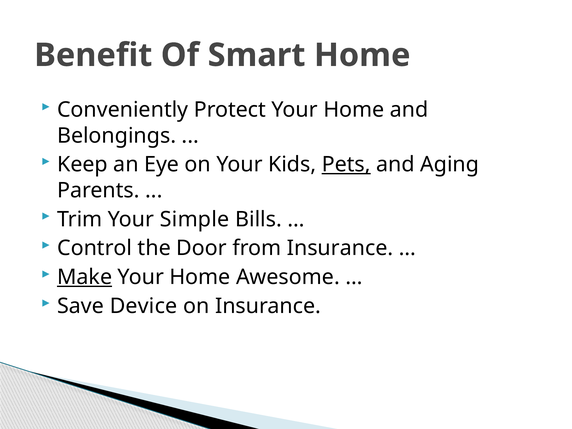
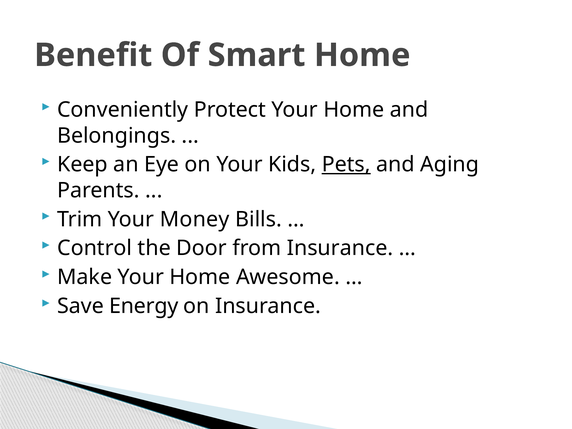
Simple: Simple -> Money (195, 219)
Make underline: present -> none (85, 277)
Device: Device -> Energy (144, 306)
